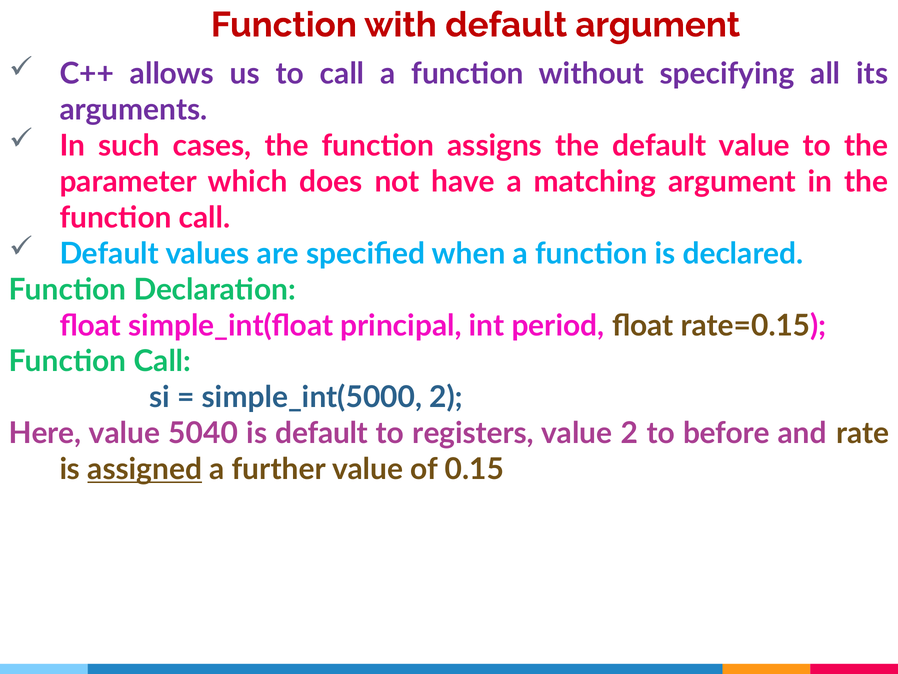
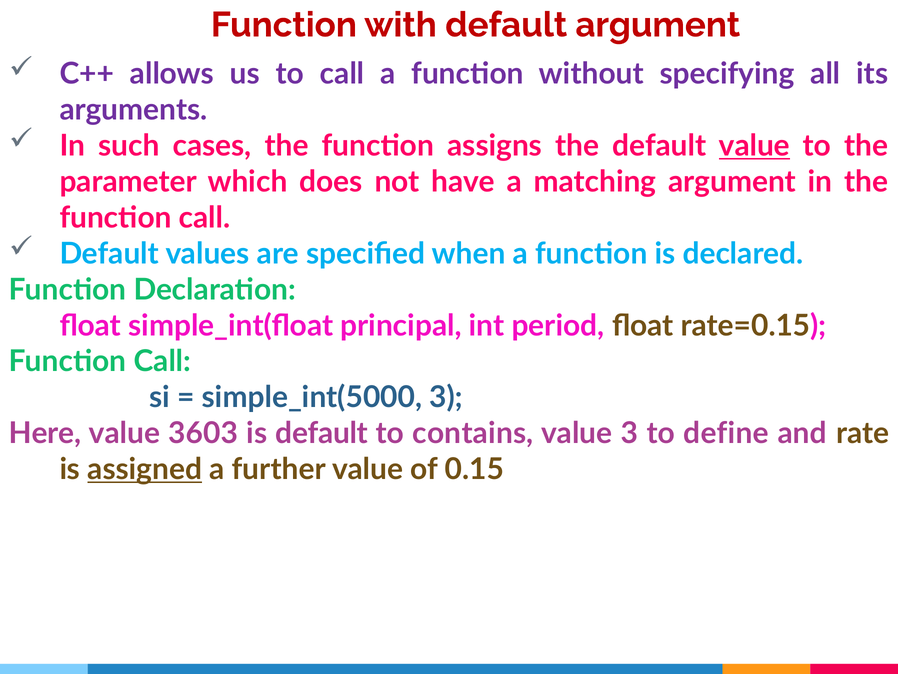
value underline: none -> present (754, 146)
simple_int(5000 2: 2 -> 3 (446, 397)
5040: 5040 -> 3603 (203, 433)
registers: registers -> contains (473, 433)
value 2: 2 -> 3 (630, 433)
before: before -> define (726, 433)
